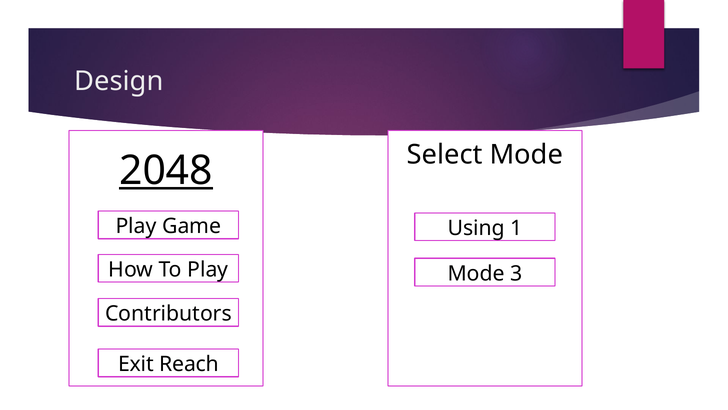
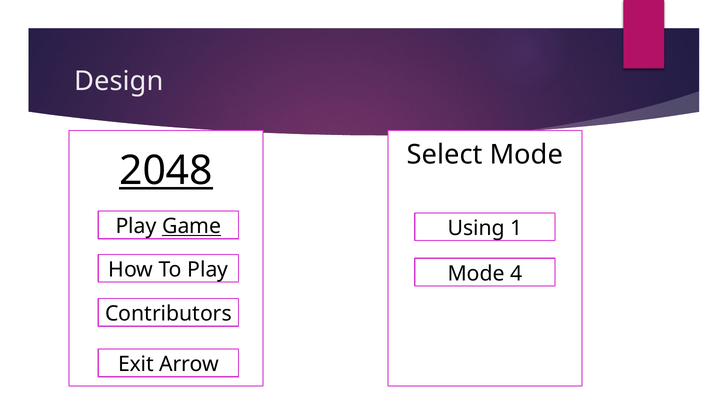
Game underline: none -> present (192, 226)
3: 3 -> 4 (516, 273)
Reach: Reach -> Arrow (189, 364)
